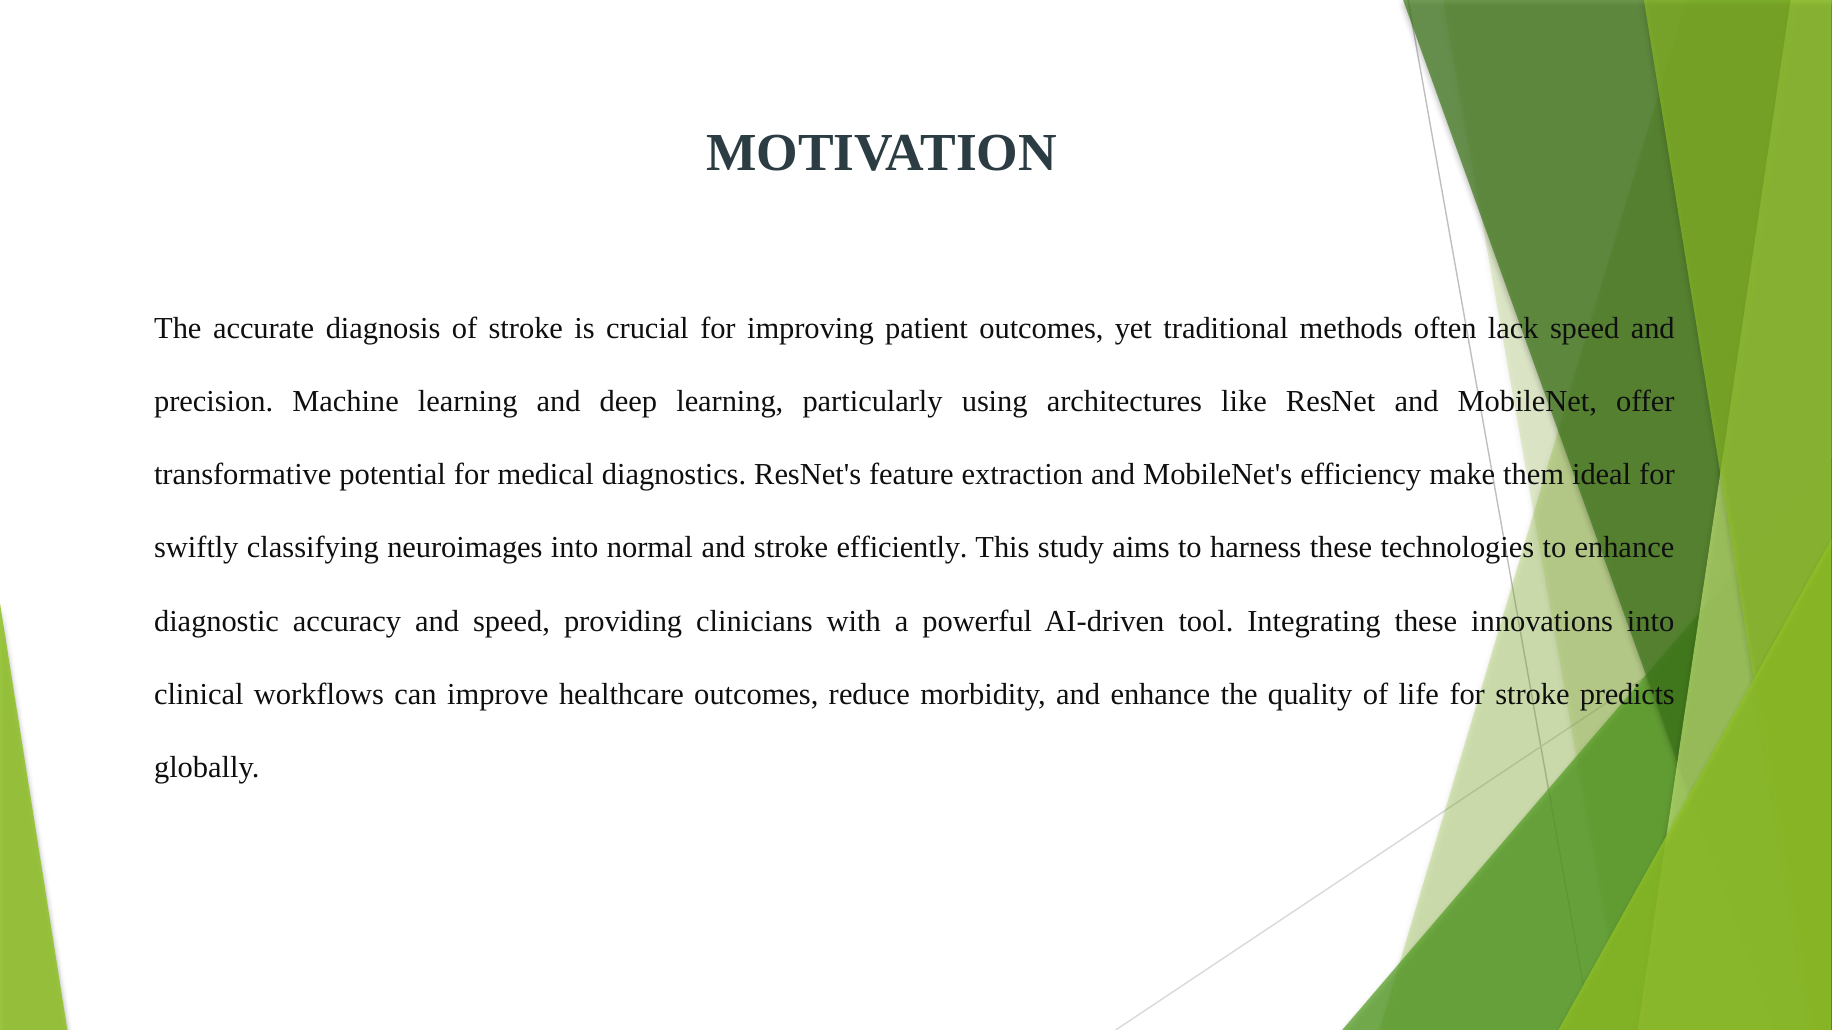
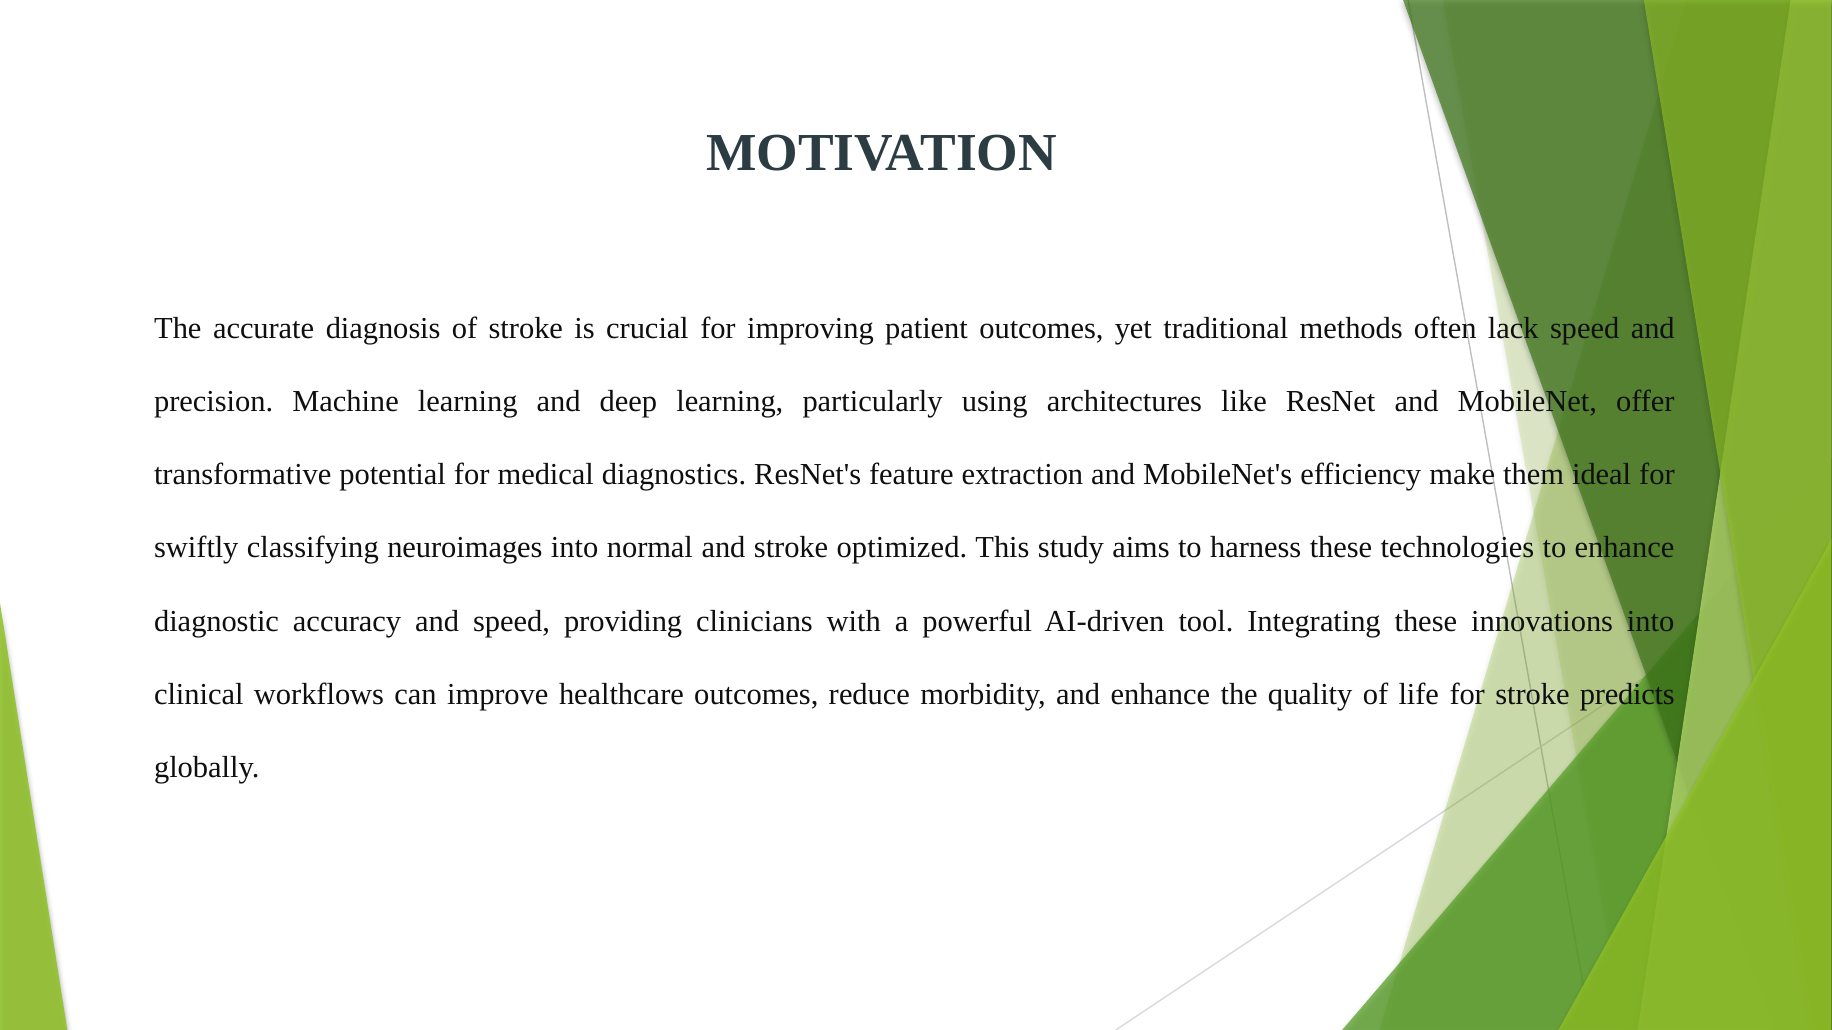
efficiently: efficiently -> optimized (902, 548)
